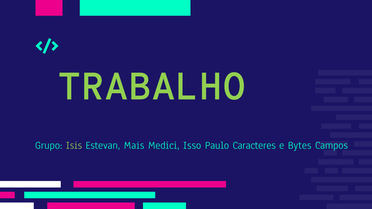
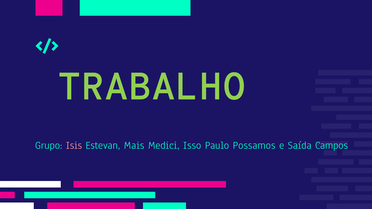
Isis colour: light green -> pink (74, 145)
Caracteres: Caracteres -> Possamos (254, 145)
Bytes: Bytes -> Saída (300, 145)
